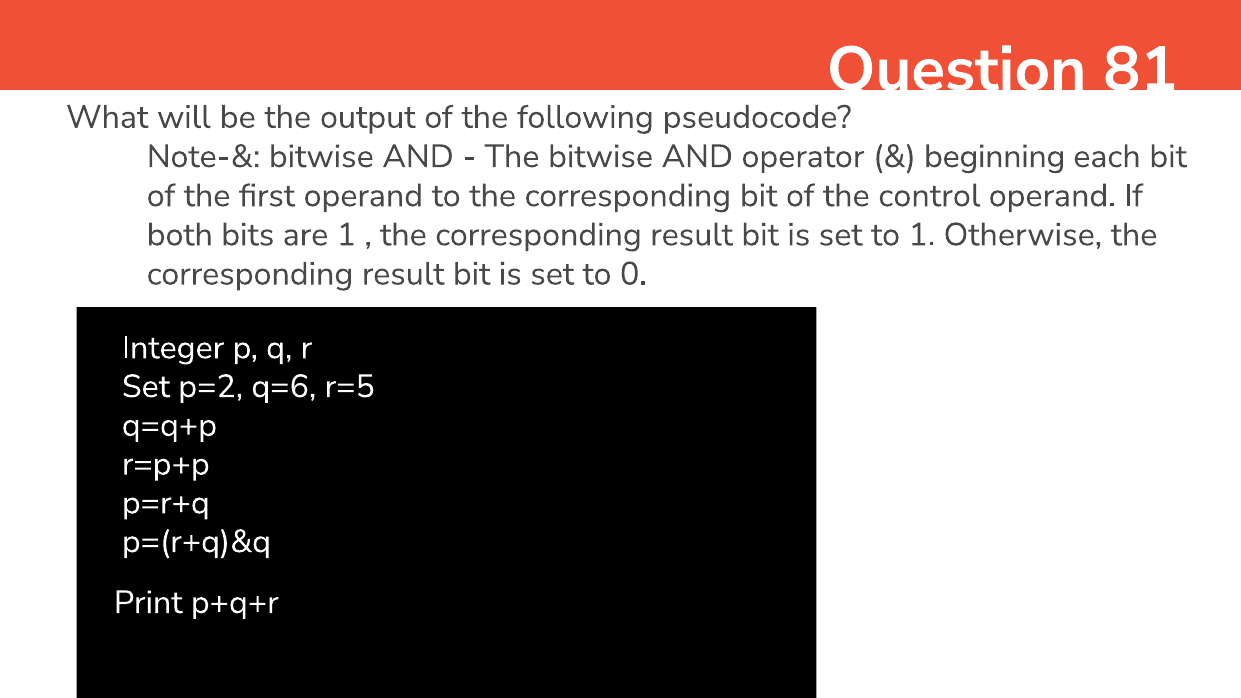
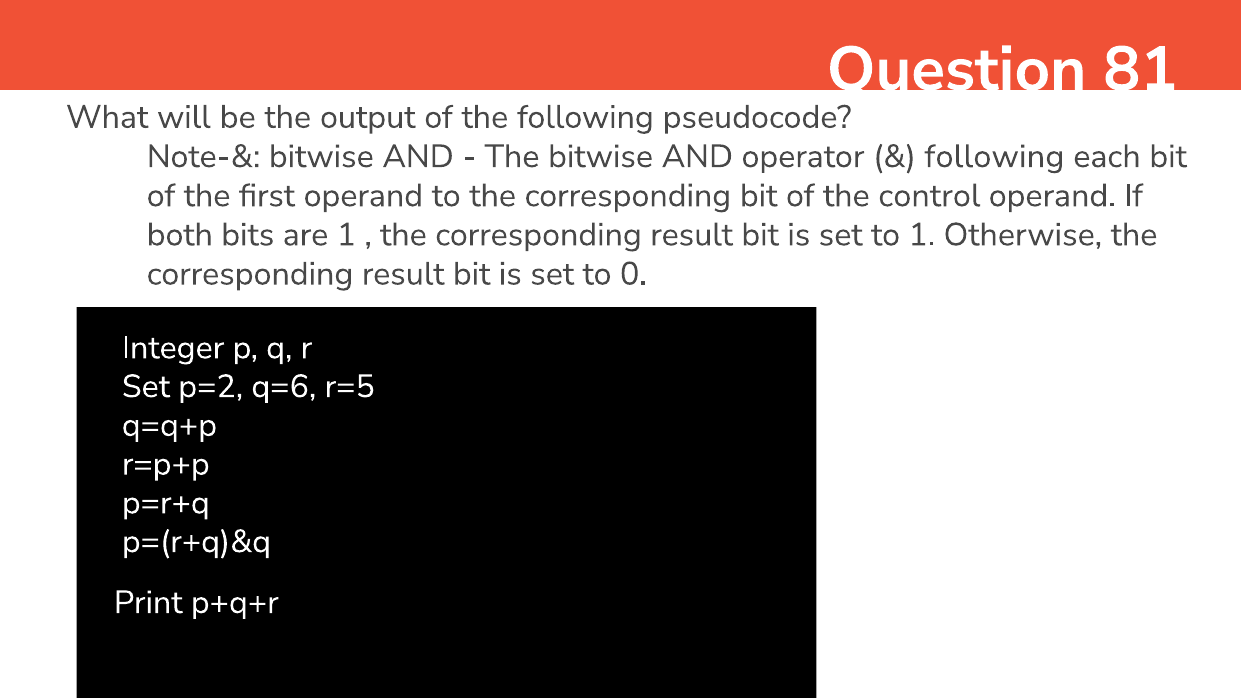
beginning: beginning -> following (994, 157)
